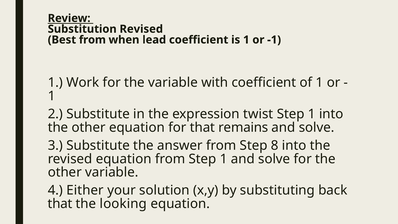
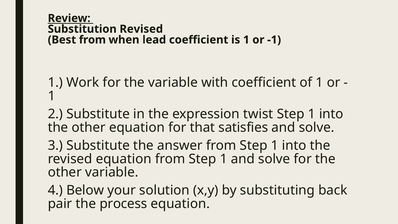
remains: remains -> satisfies (243, 127)
answer from Step 8: 8 -> 1 (275, 145)
Either: Either -> Below (85, 190)
that: that -> pair (60, 204)
looking: looking -> process (123, 204)
